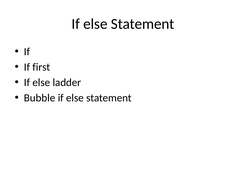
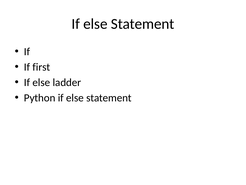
Bubble: Bubble -> Python (40, 98)
